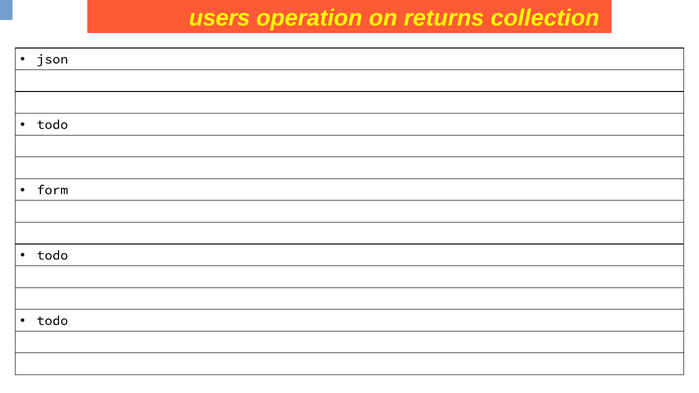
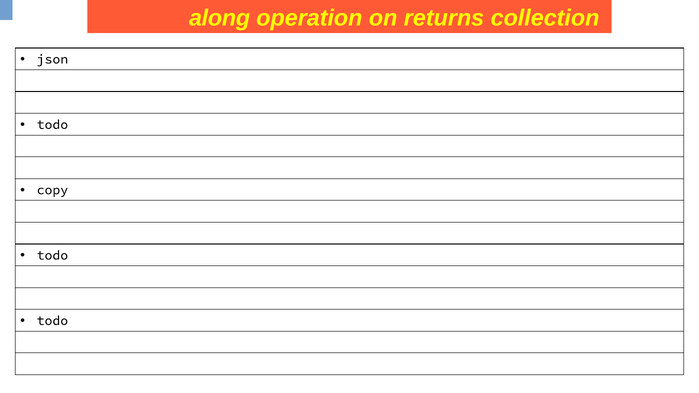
users: users -> along (220, 18)
form: form -> copy (52, 190)
